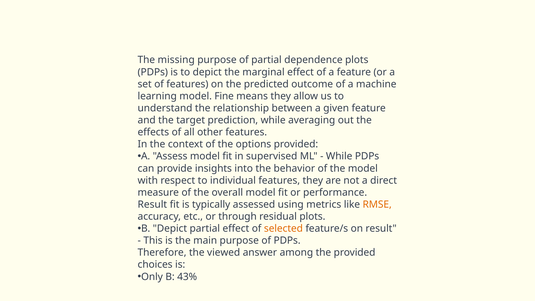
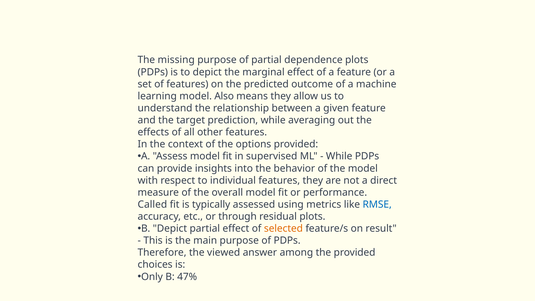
Fine: Fine -> Also (224, 96)
Result: Result -> Called (152, 204)
RMSE colour: orange -> blue (377, 204)
43%: 43% -> 47% (187, 277)
